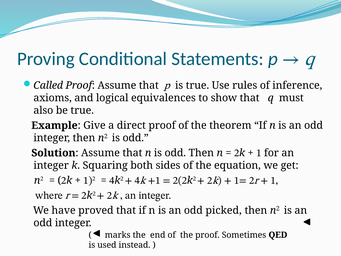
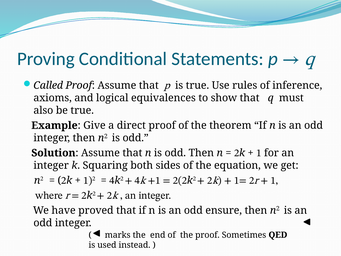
picked: picked -> ensure (224, 210)
